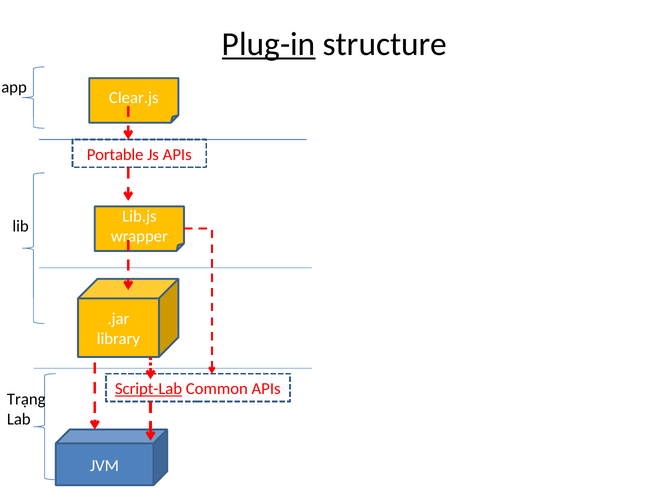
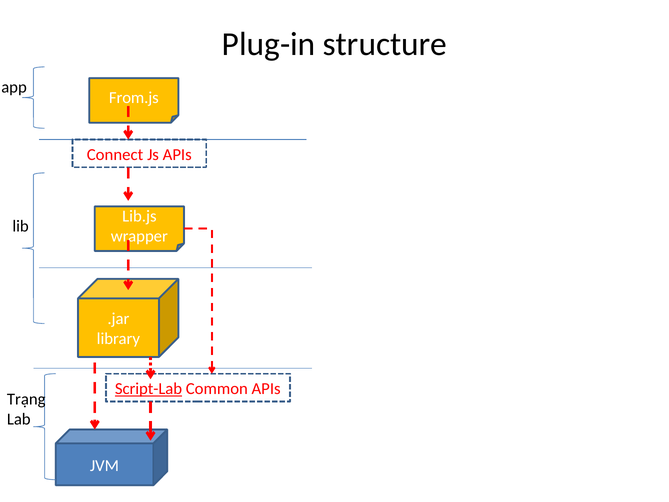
Plug-in underline: present -> none (269, 44)
Clear.js: Clear.js -> From.js (134, 98)
Portable: Portable -> Connect (115, 154)
